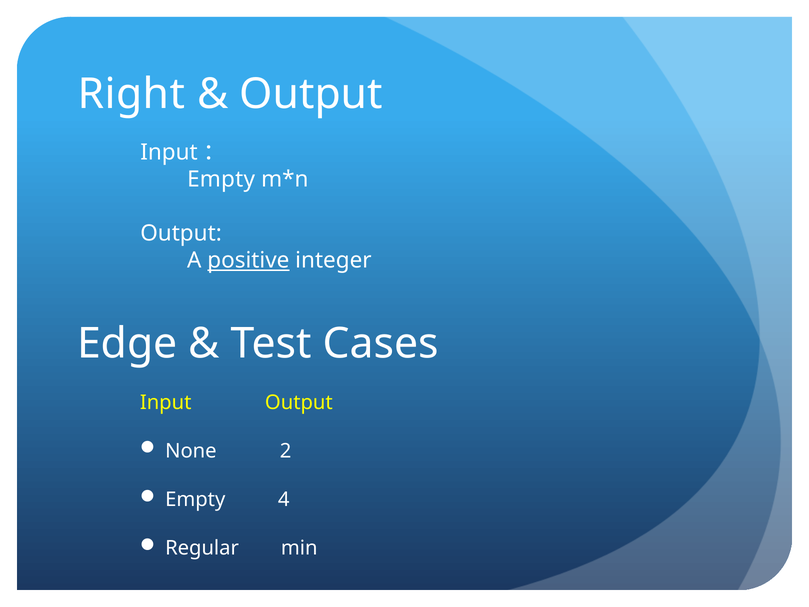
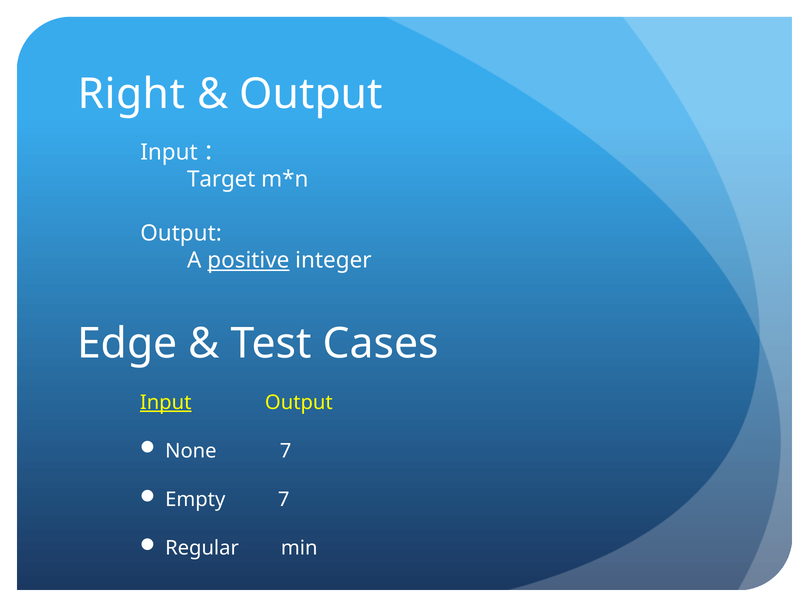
Empty: Empty -> Target (221, 179)
Input underline: none -> present (166, 402)
None 2: 2 -> 7 (286, 451)
Empty 4: 4 -> 7 (284, 499)
